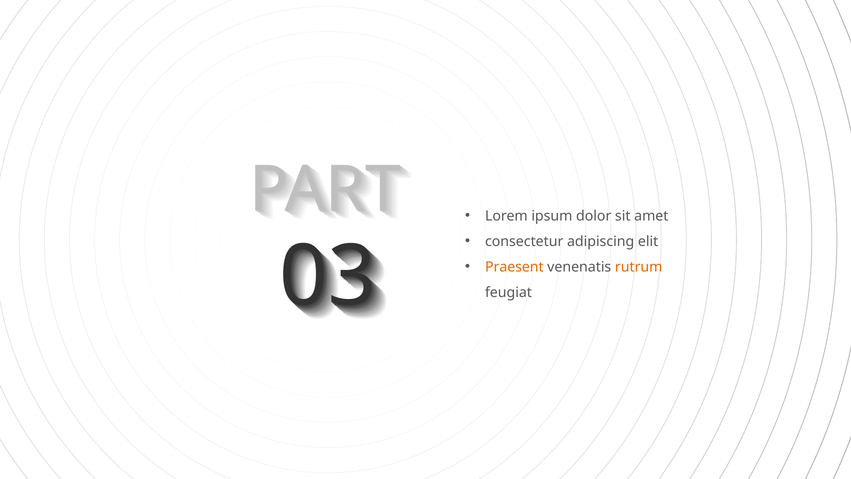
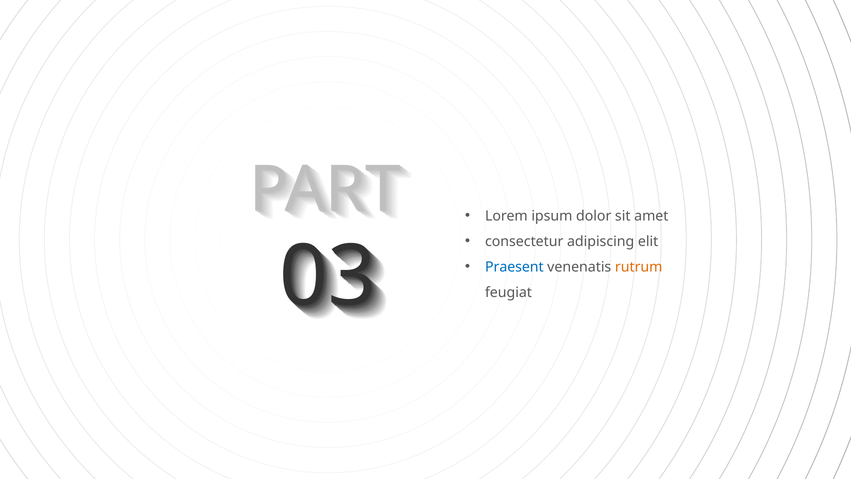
Praesent colour: orange -> blue (514, 267)
